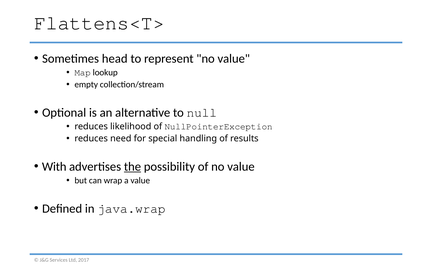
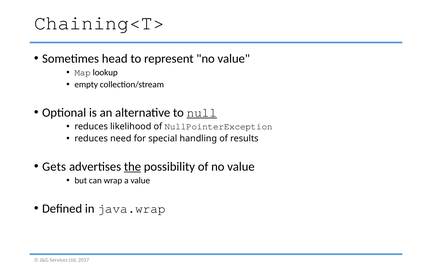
Flattens<T>: Flattens<T> -> Chaining<T> (99, 23)
null underline: none -> present (202, 113)
With: With -> Gets (54, 167)
